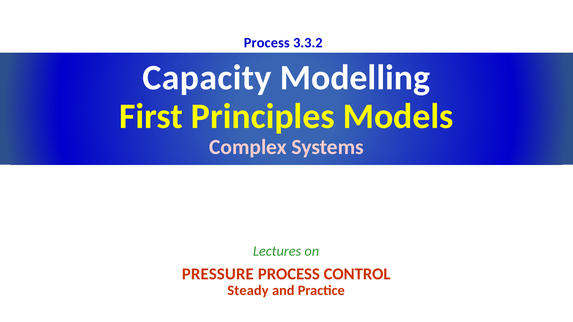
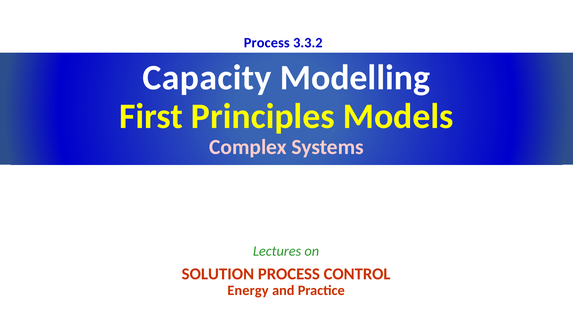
PRESSURE: PRESSURE -> SOLUTION (218, 274)
Steady: Steady -> Energy (248, 291)
